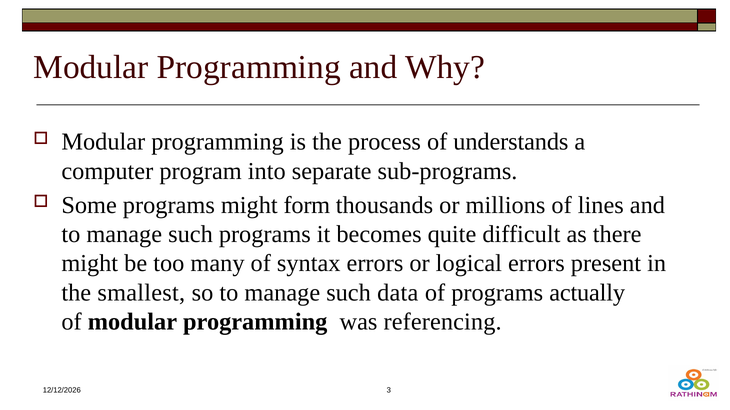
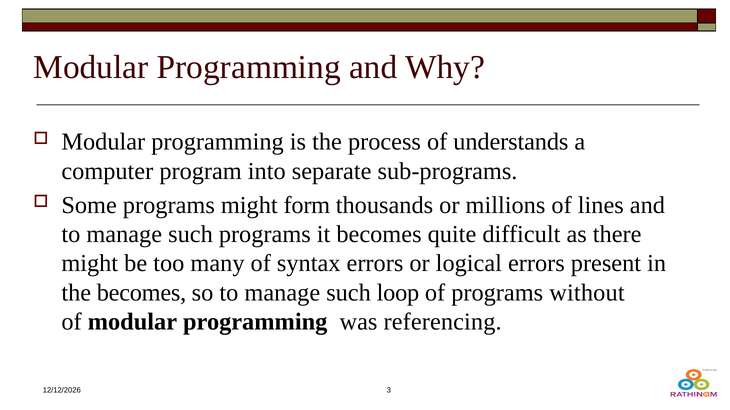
the smallest: smallest -> becomes (142, 293)
data: data -> loop (398, 293)
actually: actually -> without (587, 293)
